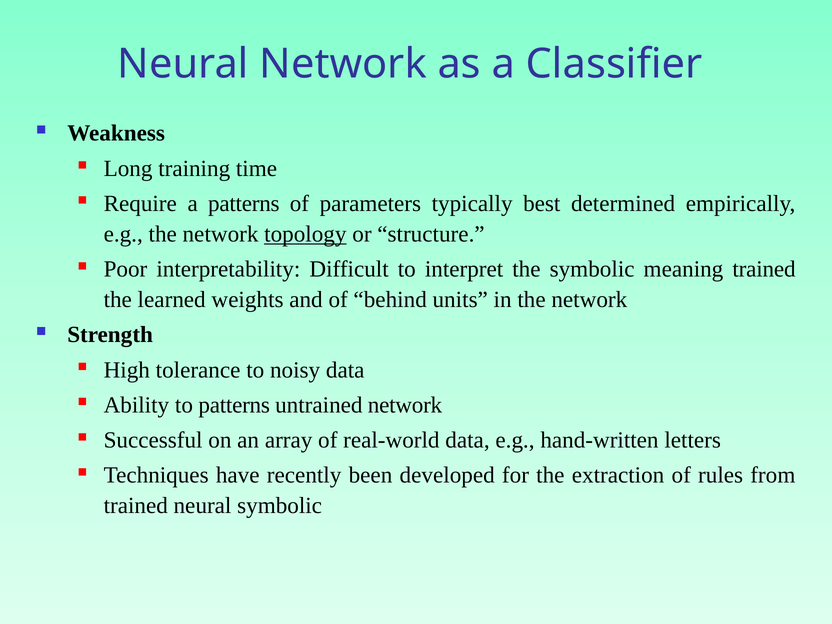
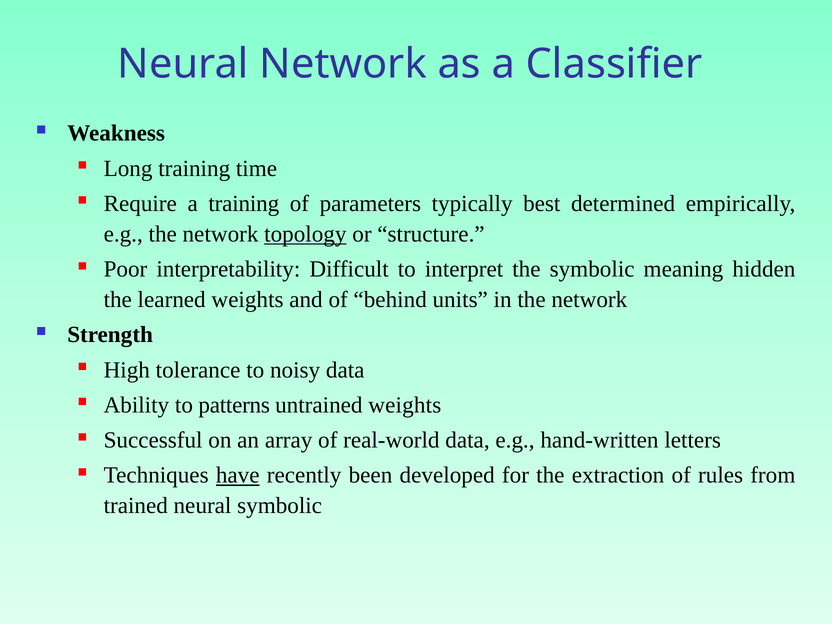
a patterns: patterns -> training (244, 204)
meaning trained: trained -> hidden (764, 269)
untrained network: network -> weights (405, 405)
have underline: none -> present (238, 475)
